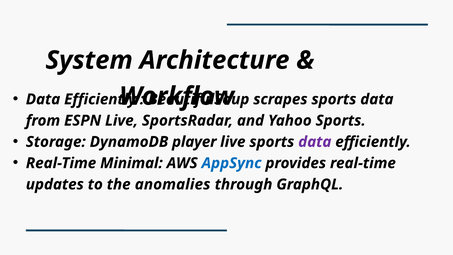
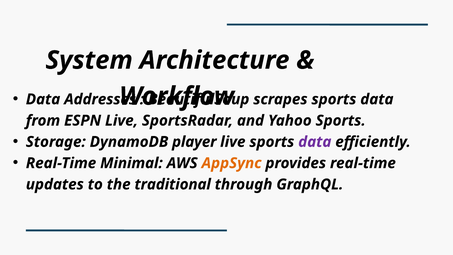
Efficiently: Efficiently -> Addresses (100, 99)
AppSync colour: blue -> orange (232, 163)
anomalies: anomalies -> traditional (173, 184)
